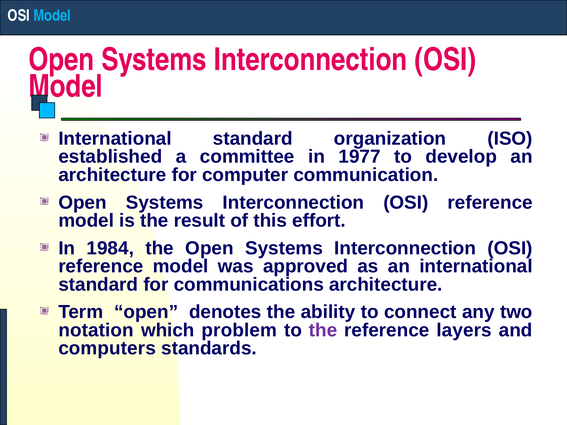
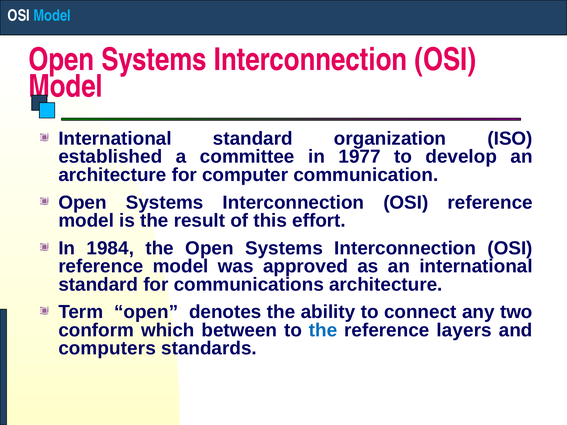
notation: notation -> conform (96, 330)
problem: problem -> between (239, 330)
the colour: purple -> blue (323, 330)
